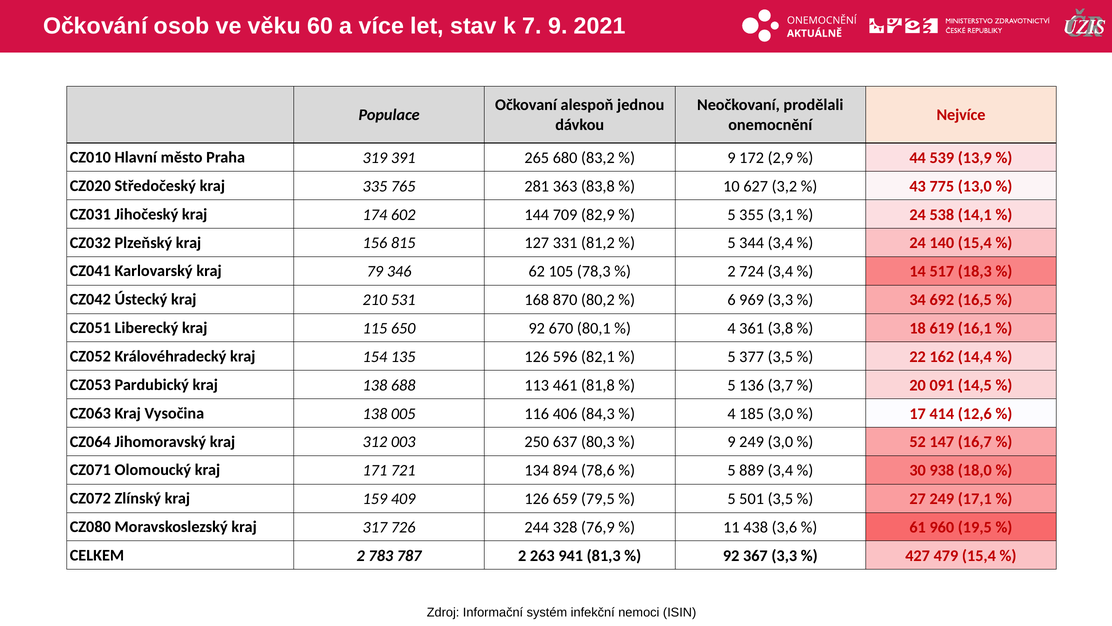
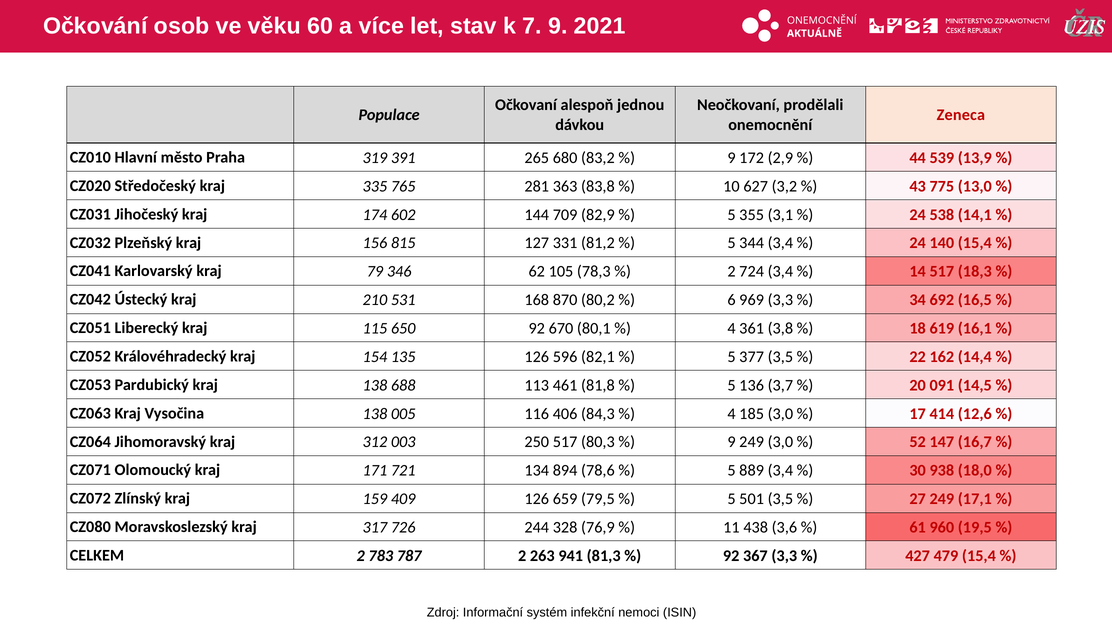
Nejvíce: Nejvíce -> Zeneca (961, 115)
250 637: 637 -> 517 (565, 442)
